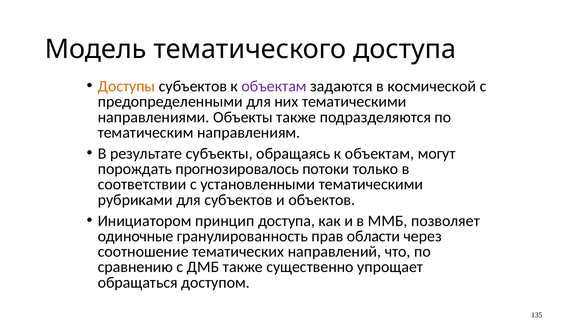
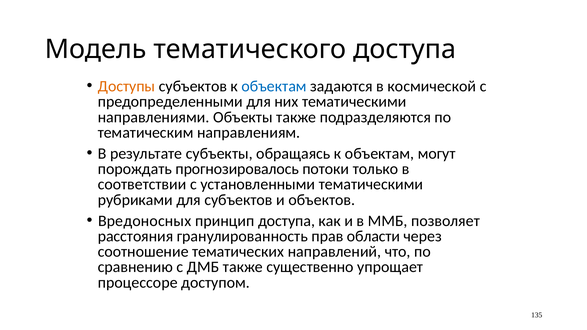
объектам colour: purple -> blue (274, 86)
Инициатором: Инициатором -> Вредоносных (145, 221)
одиночные: одиночные -> расстояния (136, 236)
обращаться: обращаться -> процессоре (138, 283)
